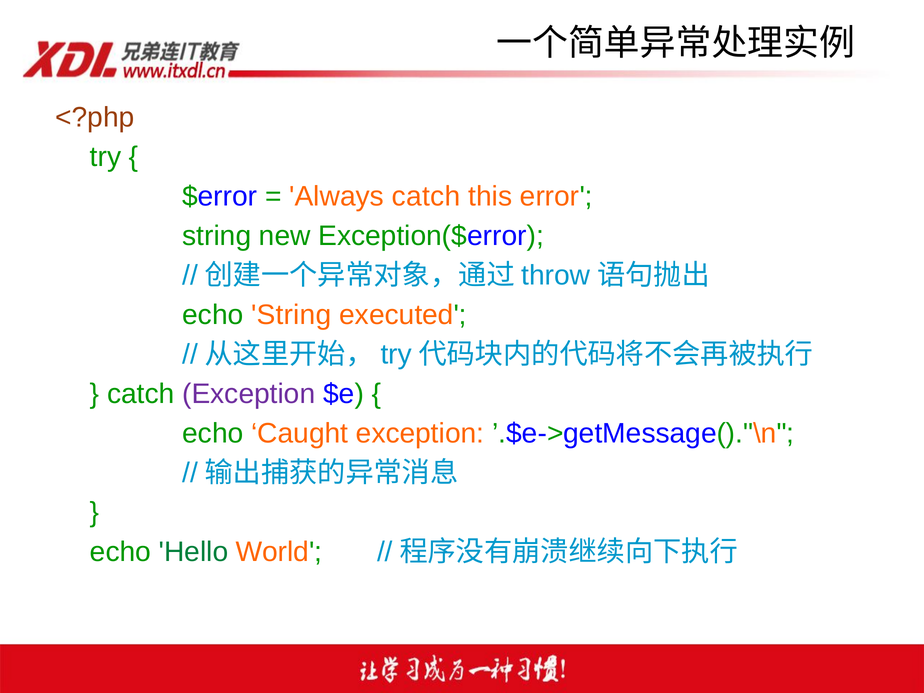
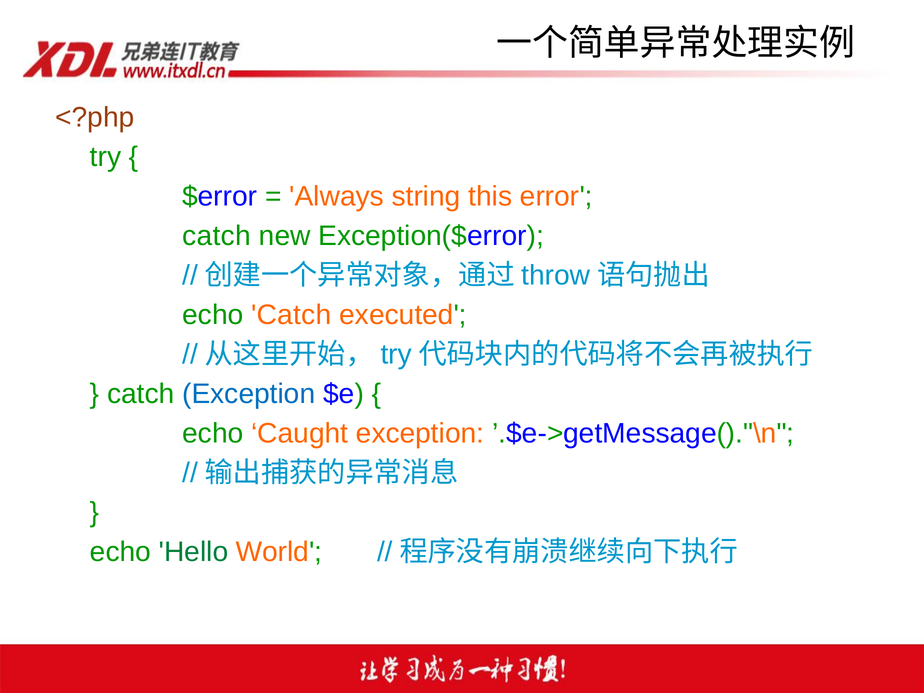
Always catch: catch -> string (426, 196)
string: string -> catch (217, 236)
echo String: String -> Catch (291, 315)
Exception colour: purple -> blue (249, 394)
